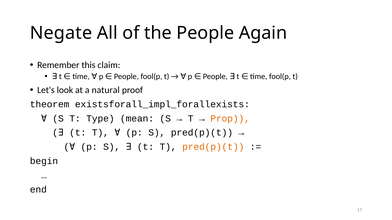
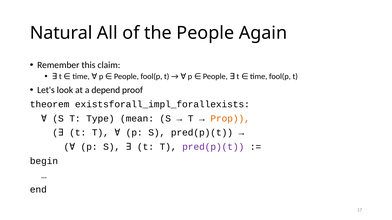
Negate: Negate -> Natural (61, 33)
natural: natural -> depend (106, 90)
pred(p)(t colour: orange -> purple (213, 147)
